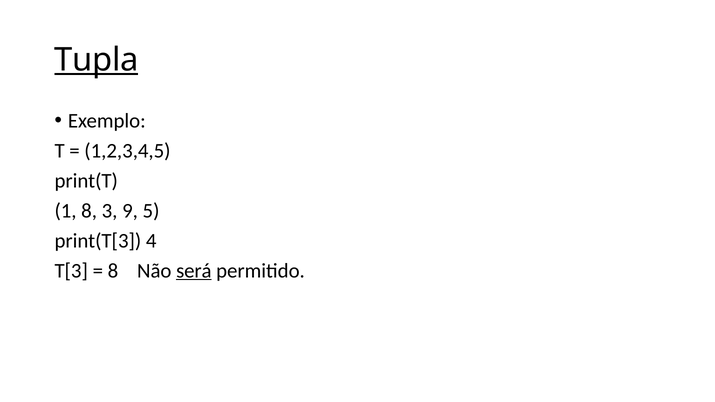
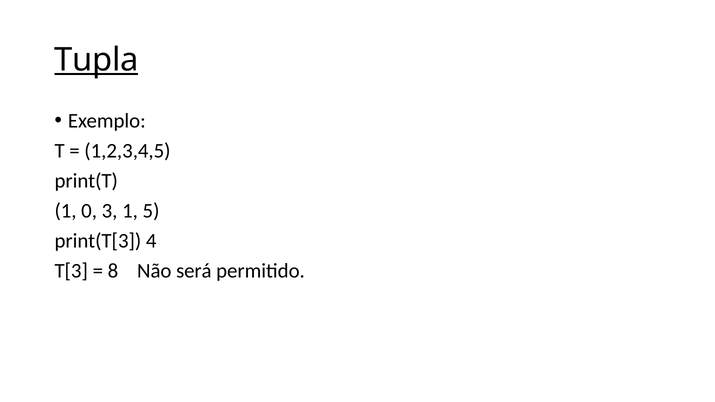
1 8: 8 -> 0 (89, 211)
3 9: 9 -> 1 (130, 211)
será underline: present -> none (194, 271)
